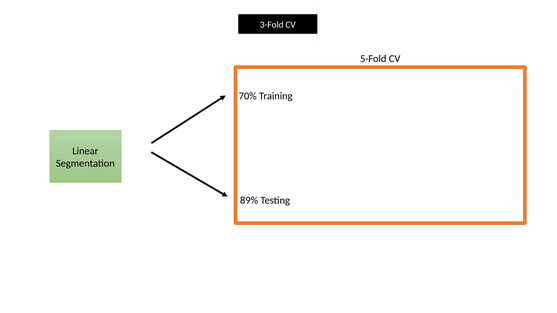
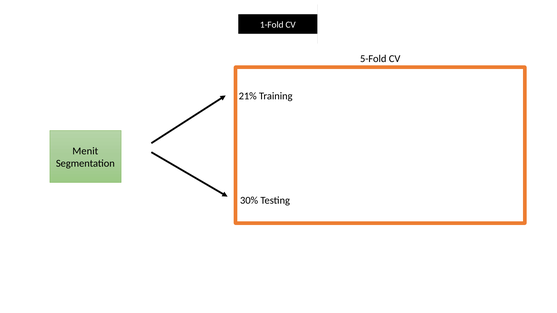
3-Fold: 3-Fold -> 1-Fold (272, 25)
70%: 70% -> 21% (248, 96)
Linear: Linear -> Menit (85, 151)
89%: 89% -> 30% (249, 201)
